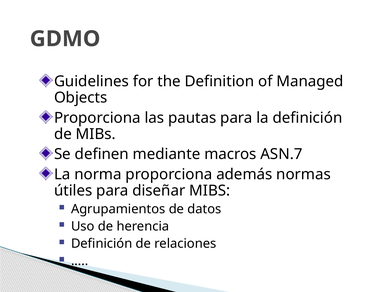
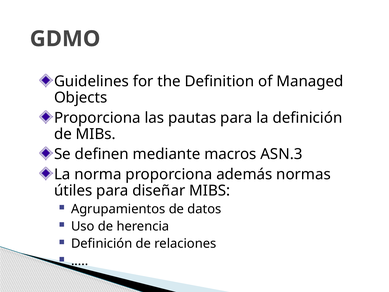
ASN.7: ASN.7 -> ASN.3 (281, 154)
